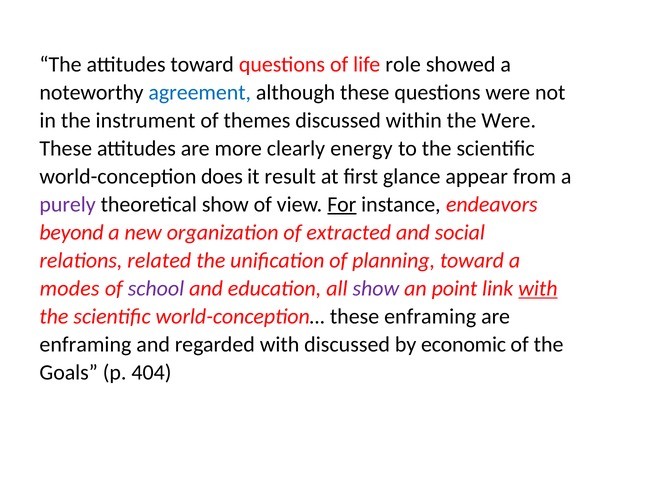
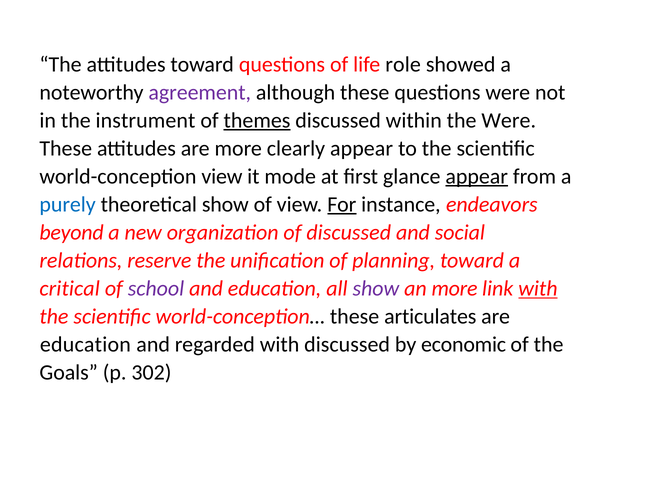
agreement colour: blue -> purple (200, 92)
themes underline: none -> present (257, 120)
clearly energy: energy -> appear (362, 149)
world-conception does: does -> view (222, 177)
result: result -> mode (290, 177)
appear underline: none -> present (477, 177)
purely colour: purple -> blue (68, 205)
of extracted: extracted -> discussed (349, 233)
related: related -> reserve (159, 261)
modes: modes -> critical (70, 289)
an point: point -> more (455, 289)
these enframing: enframing -> articulates (430, 317)
enframing: enframing -> education (85, 345)
404: 404 -> 302 (151, 373)
